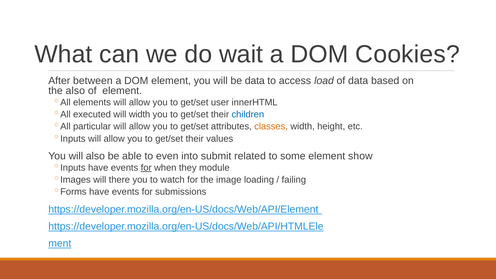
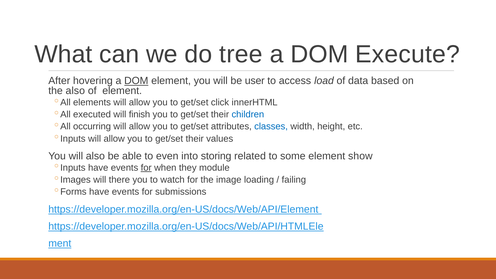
wait: wait -> tree (241, 54)
Cookies: Cookies -> Execute (408, 54)
between: between -> hovering (93, 81)
DOM underline: none -> present (136, 81)
be data: data -> user (255, 81)
user: user -> click (220, 102)
will width: width -> finish (140, 115)
particular: particular -> occurring (92, 127)
classes colour: orange -> blue (271, 127)
submit: submit -> storing (216, 156)
